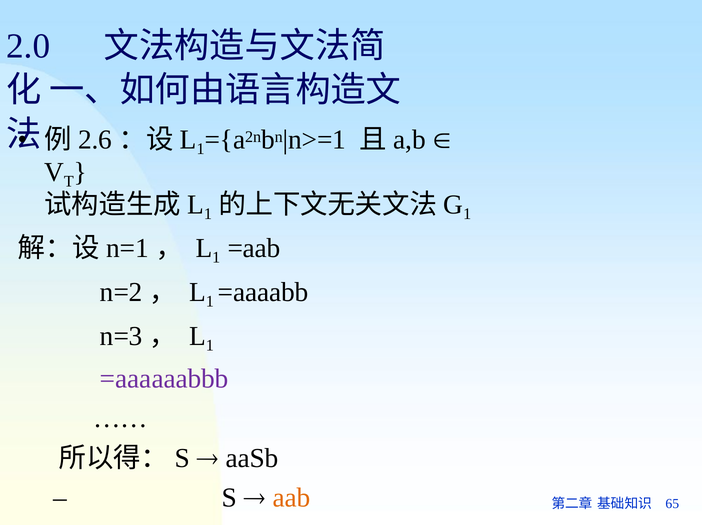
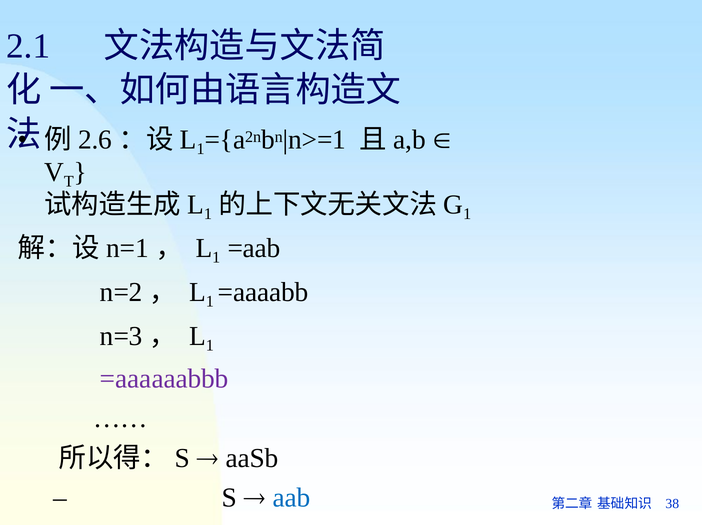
2.0: 2.0 -> 2.1 (28, 46)
aab colour: orange -> blue (292, 498)
65: 65 -> 38 (672, 504)
